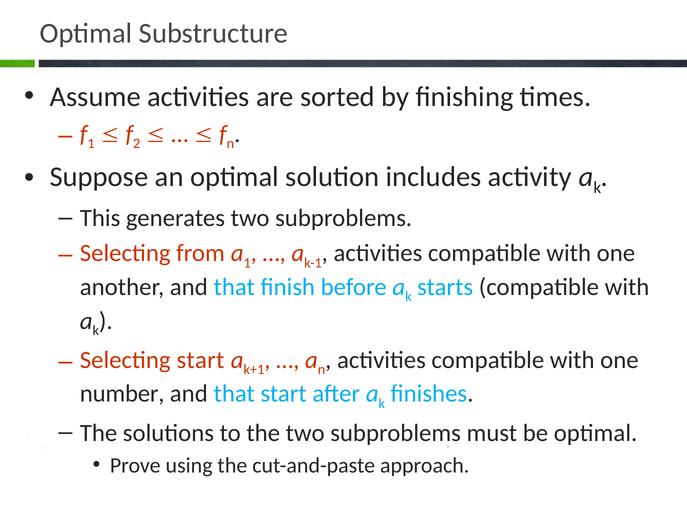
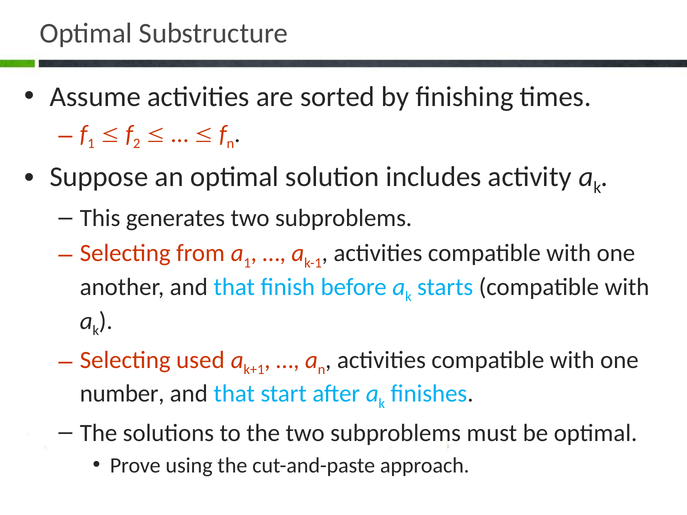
Selecting start: start -> used (200, 360)
